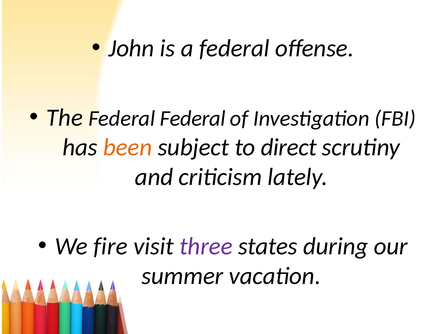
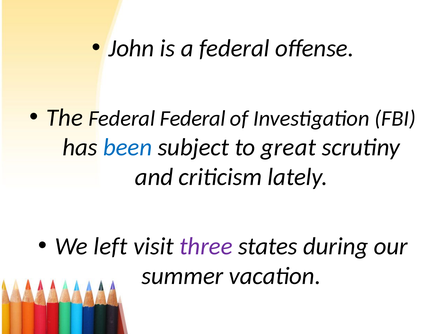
been colour: orange -> blue (128, 148)
direct: direct -> great (288, 148)
fire: fire -> left (110, 247)
